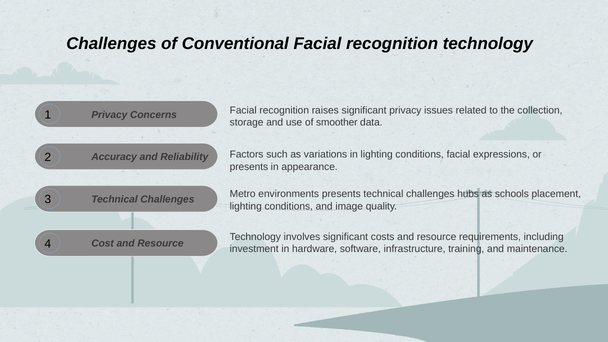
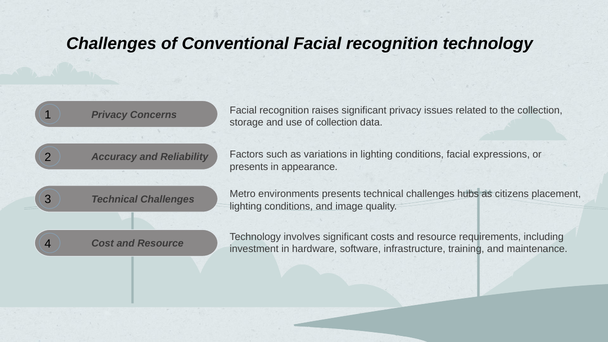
of smoother: smoother -> collection (337, 123)
schools: schools -> citizens (512, 194)
